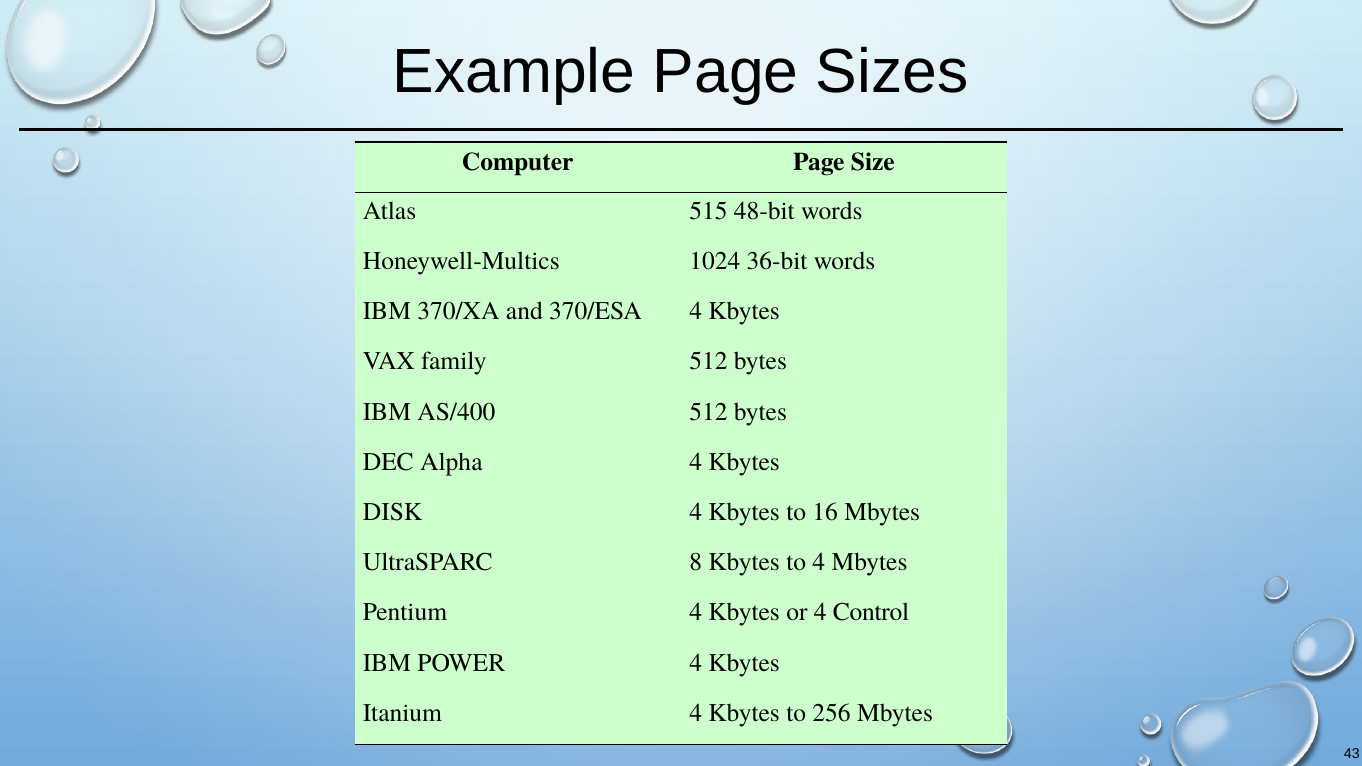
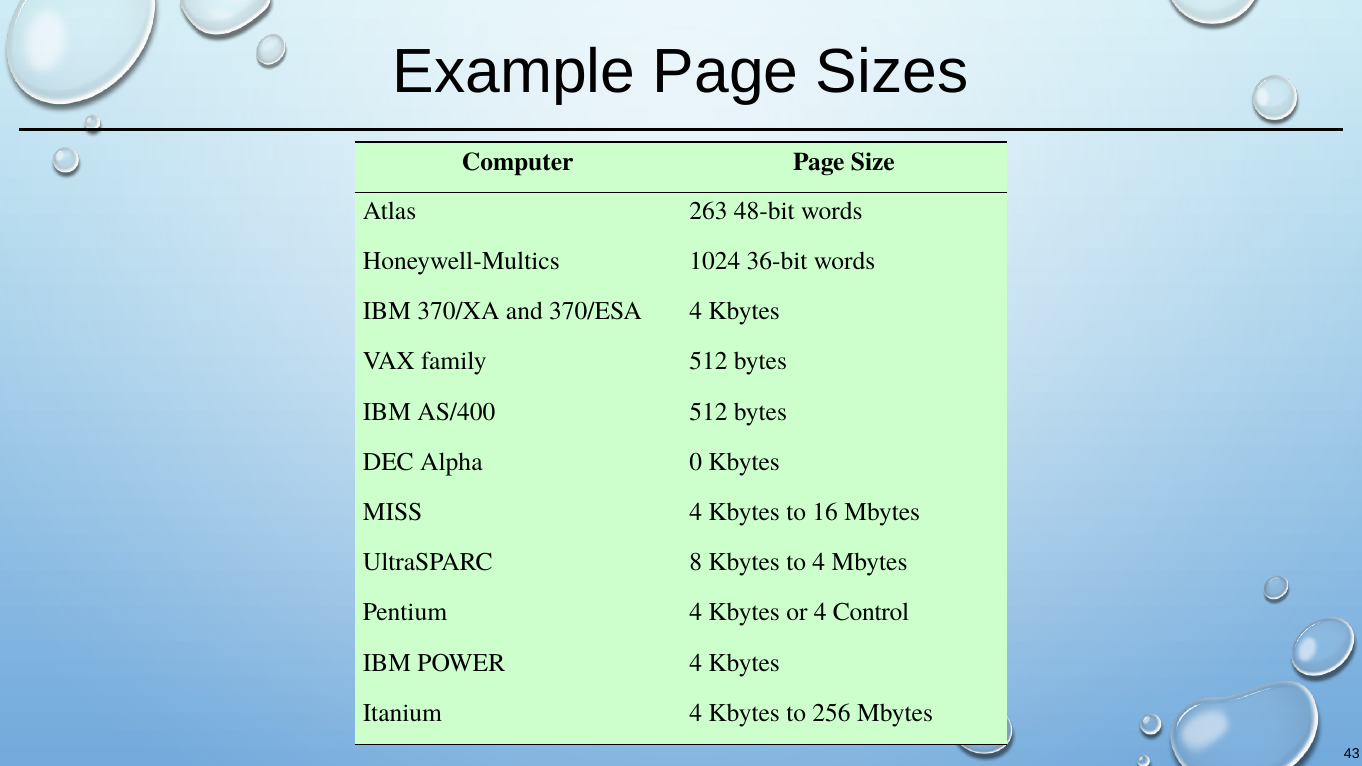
515: 515 -> 263 (708, 211)
Alpha 4: 4 -> 0 (696, 462)
DISK: DISK -> MISS (393, 512)
